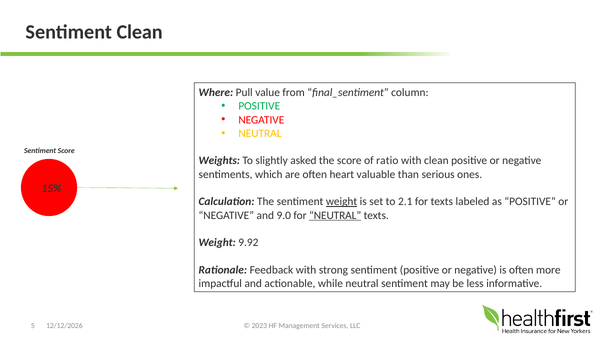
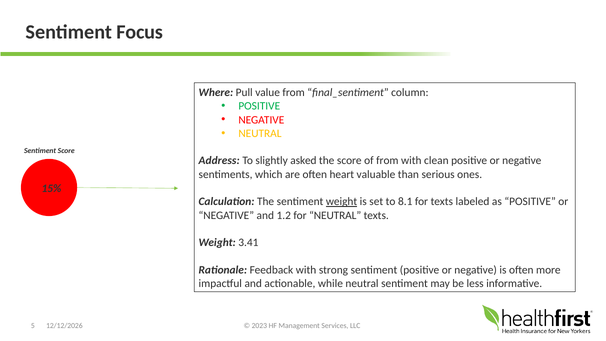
Sentiment Clean: Clean -> Focus (140, 32)
Weights: Weights -> Address (219, 161)
of ratio: ratio -> from (387, 161)
2.1: 2.1 -> 8.1 (405, 202)
9.0: 9.0 -> 1.2 (284, 215)
NEUTRAL underline: present -> none (335, 215)
9.92: 9.92 -> 3.41 (248, 242)
